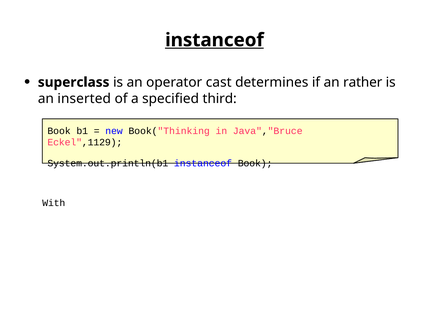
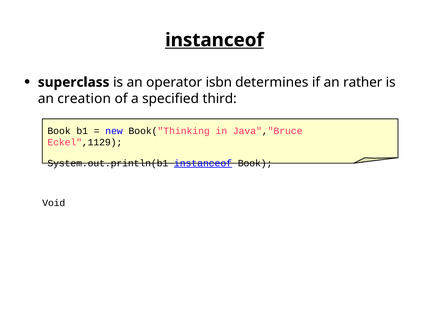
cast: cast -> isbn (219, 82)
inserted: inserted -> creation (84, 99)
instanceof underline: none -> present (203, 164)
With: With -> Void (54, 203)
